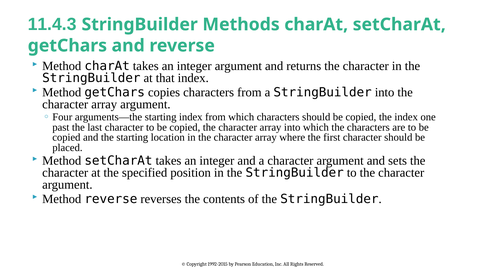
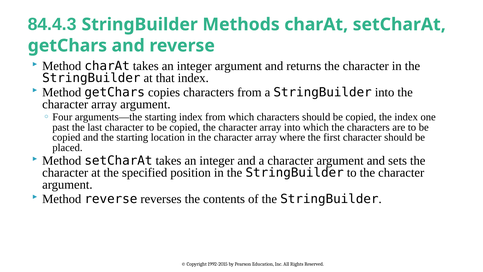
11.4.3: 11.4.3 -> 84.4.3 (52, 24)
